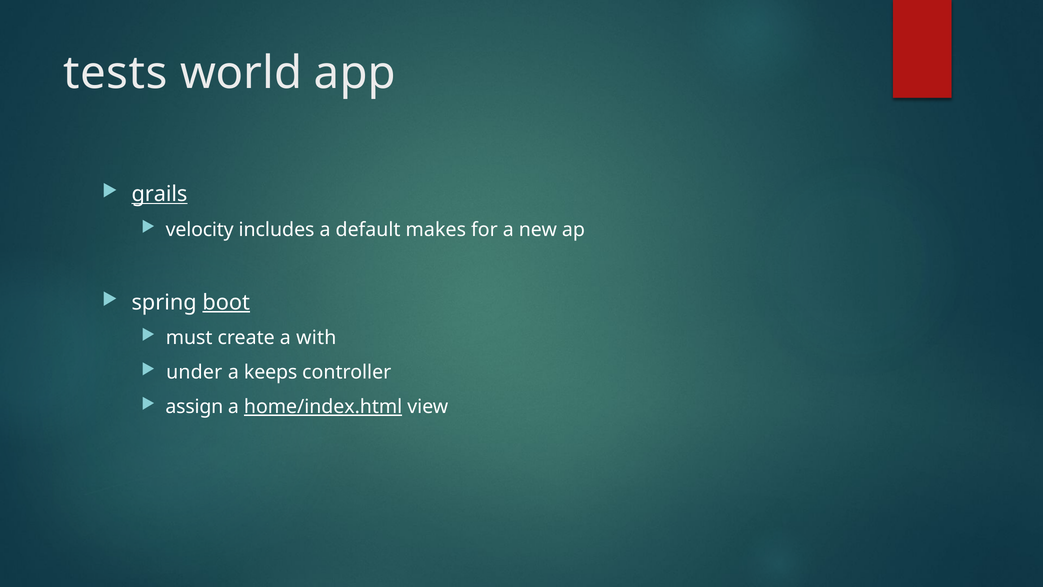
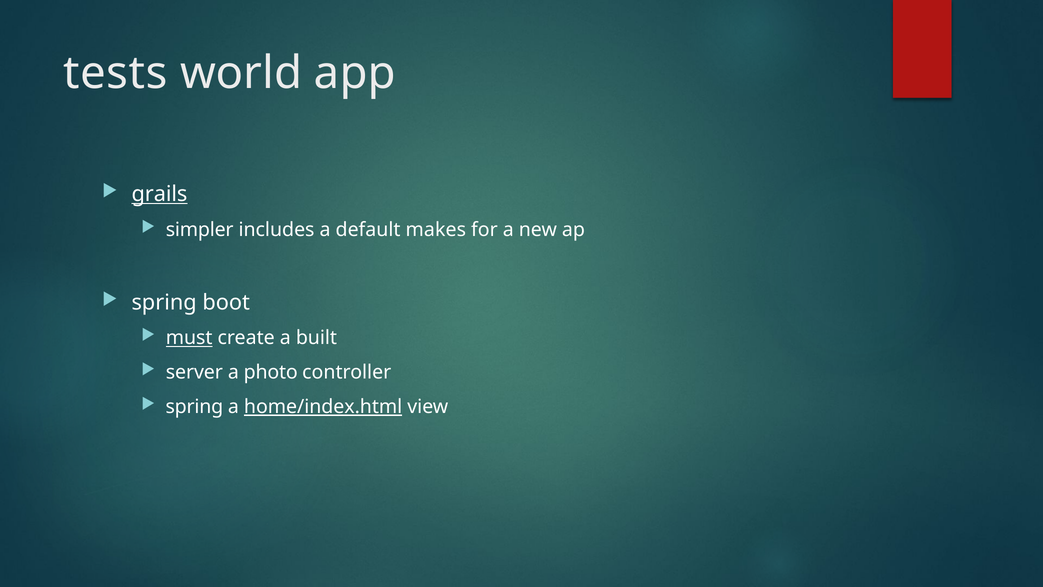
velocity: velocity -> simpler (200, 230)
boot underline: present -> none (226, 302)
must underline: none -> present (189, 338)
with: with -> built (316, 338)
under: under -> server (194, 372)
keeps: keeps -> photo (271, 372)
assign: assign -> spring (194, 407)
